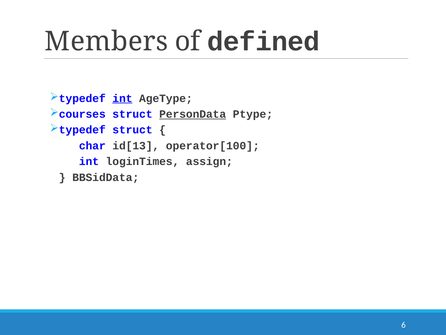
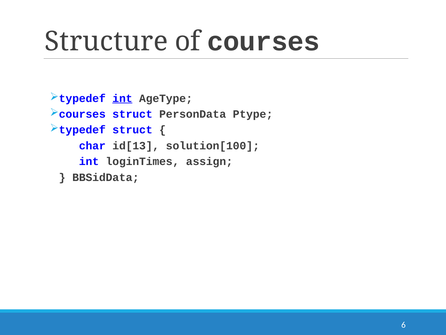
Members: Members -> Structure (106, 42)
of defined: defined -> courses (264, 42)
PersonData underline: present -> none (193, 114)
operator[100: operator[100 -> solution[100 (213, 146)
